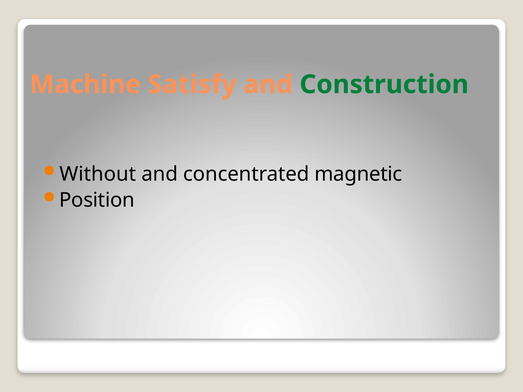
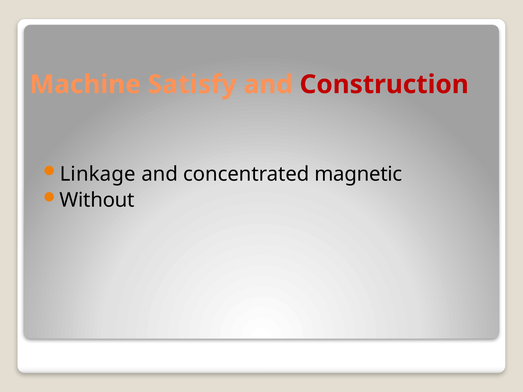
Construction colour: green -> red (384, 85)
Without: Without -> Linkage (98, 174)
Position: Position -> Without (97, 200)
